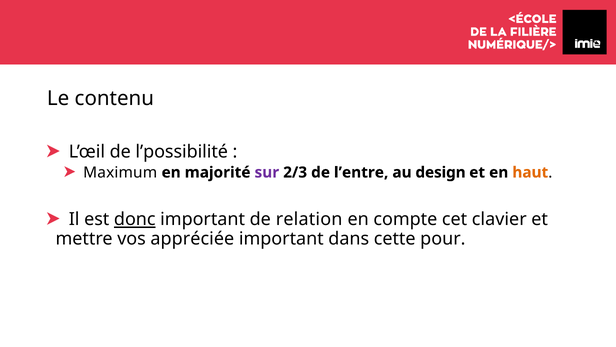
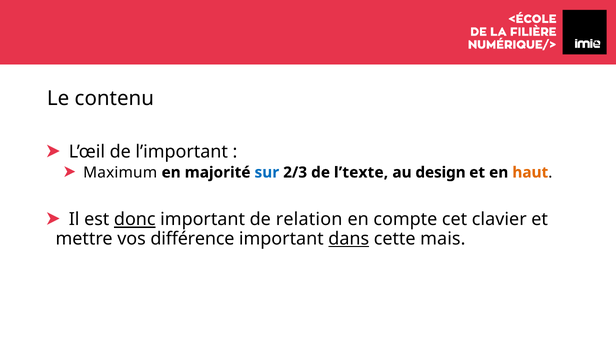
l’possibilité: l’possibilité -> l’important (182, 152)
sur colour: purple -> blue (267, 172)
l’entre: l’entre -> l’texte (361, 172)
appréciée: appréciée -> différence (192, 239)
dans underline: none -> present (349, 239)
pour: pour -> mais (443, 239)
